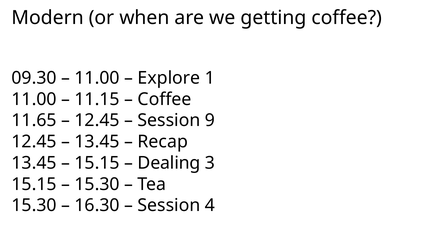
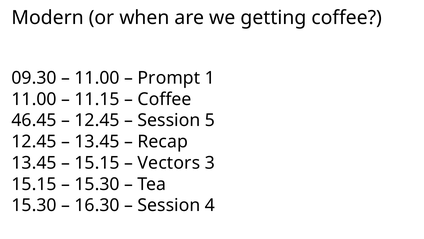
Explore: Explore -> Prompt (169, 78)
11.65: 11.65 -> 46.45 (34, 120)
9: 9 -> 5 (210, 120)
Dealing: Dealing -> Vectors (169, 163)
